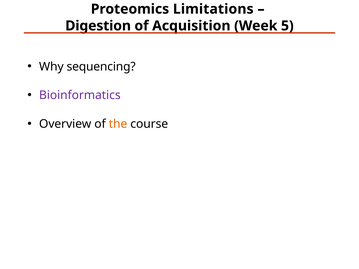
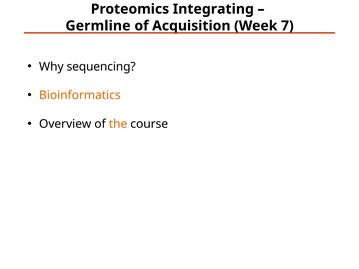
Limitations: Limitations -> Integrating (213, 9)
Digestion: Digestion -> Germline (98, 26)
5: 5 -> 7 (287, 26)
Bioinformatics colour: purple -> orange (80, 95)
